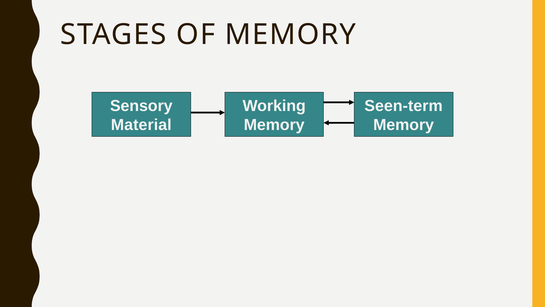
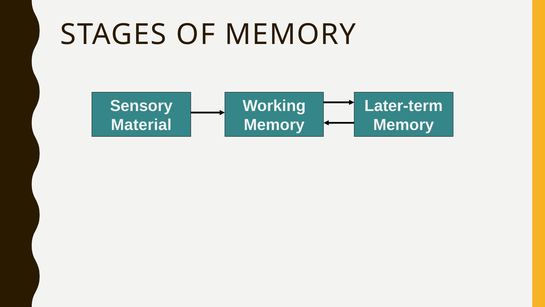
Seen-term: Seen-term -> Later-term (404, 106)
